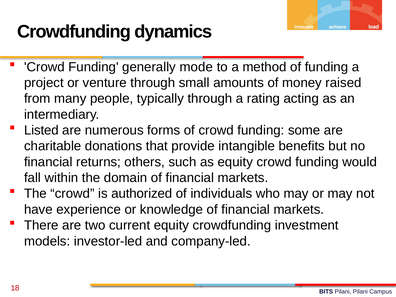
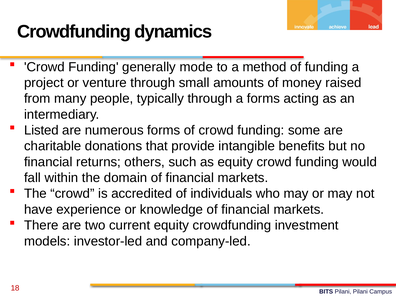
a rating: rating -> forms (263, 99)
authorized: authorized -> accredited (142, 194)
